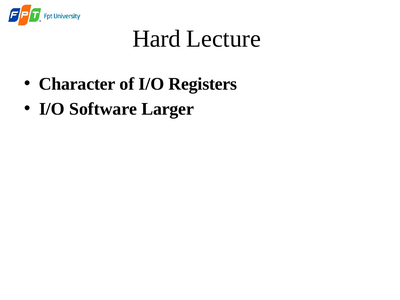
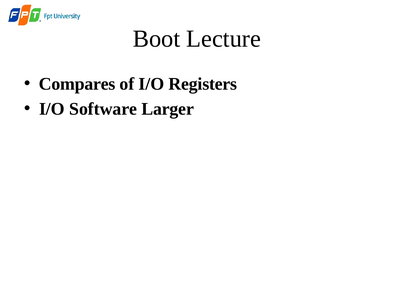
Hard: Hard -> Boot (156, 39)
Character: Character -> Compares (77, 84)
